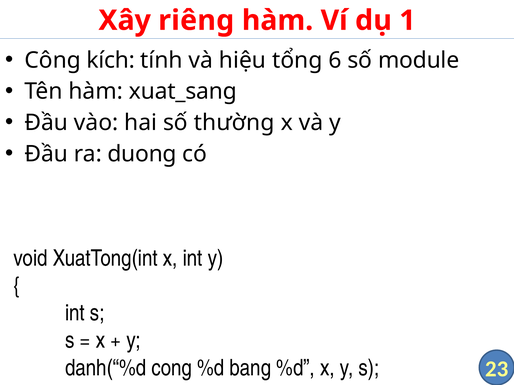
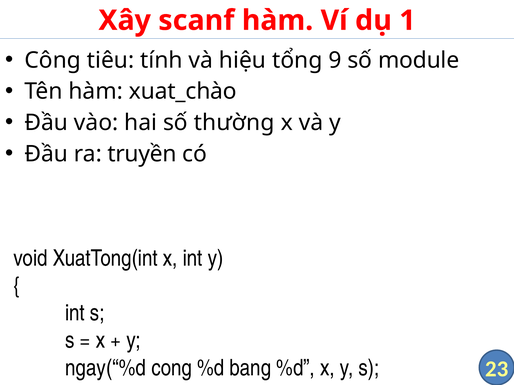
riêng: riêng -> scanf (196, 20)
kích: kích -> tiêu (111, 60)
6: 6 -> 9 (335, 60)
xuat_sang: xuat_sang -> xuat_chào (183, 92)
duong: duong -> truyền (142, 154)
danh(“%d: danh(“%d -> ngay(“%d (106, 368)
